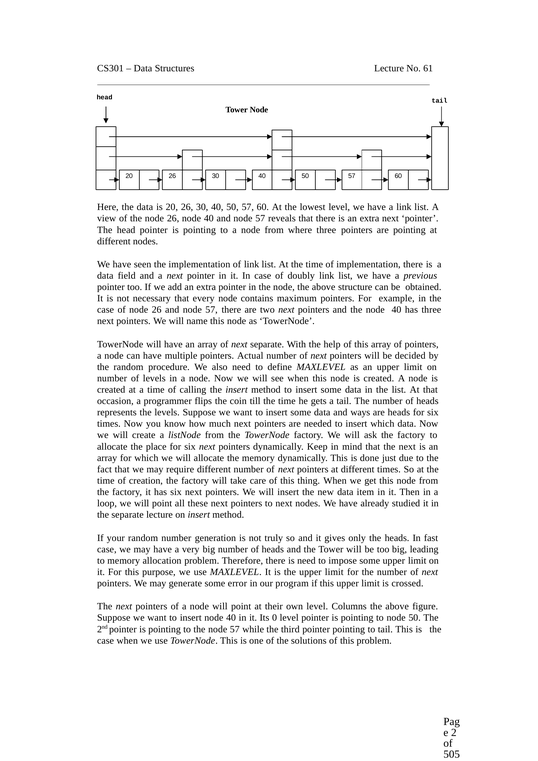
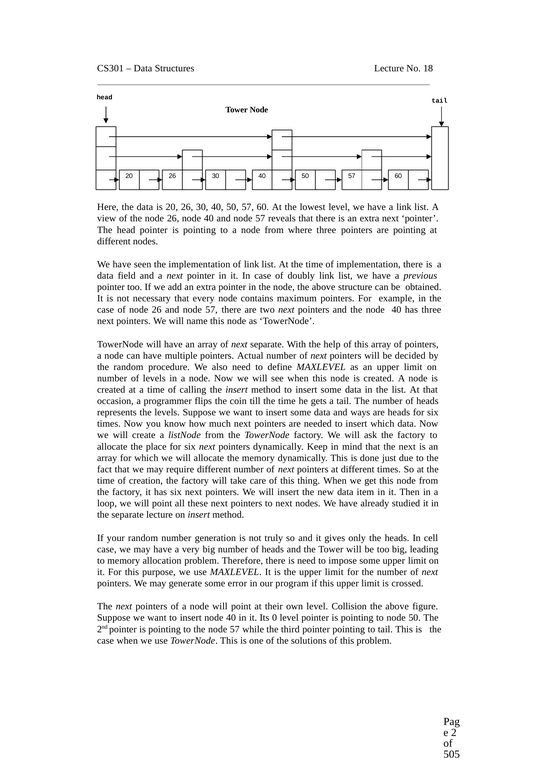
61: 61 -> 18 (428, 68)
fast: fast -> cell (431, 538)
Columns: Columns -> Collision (349, 607)
